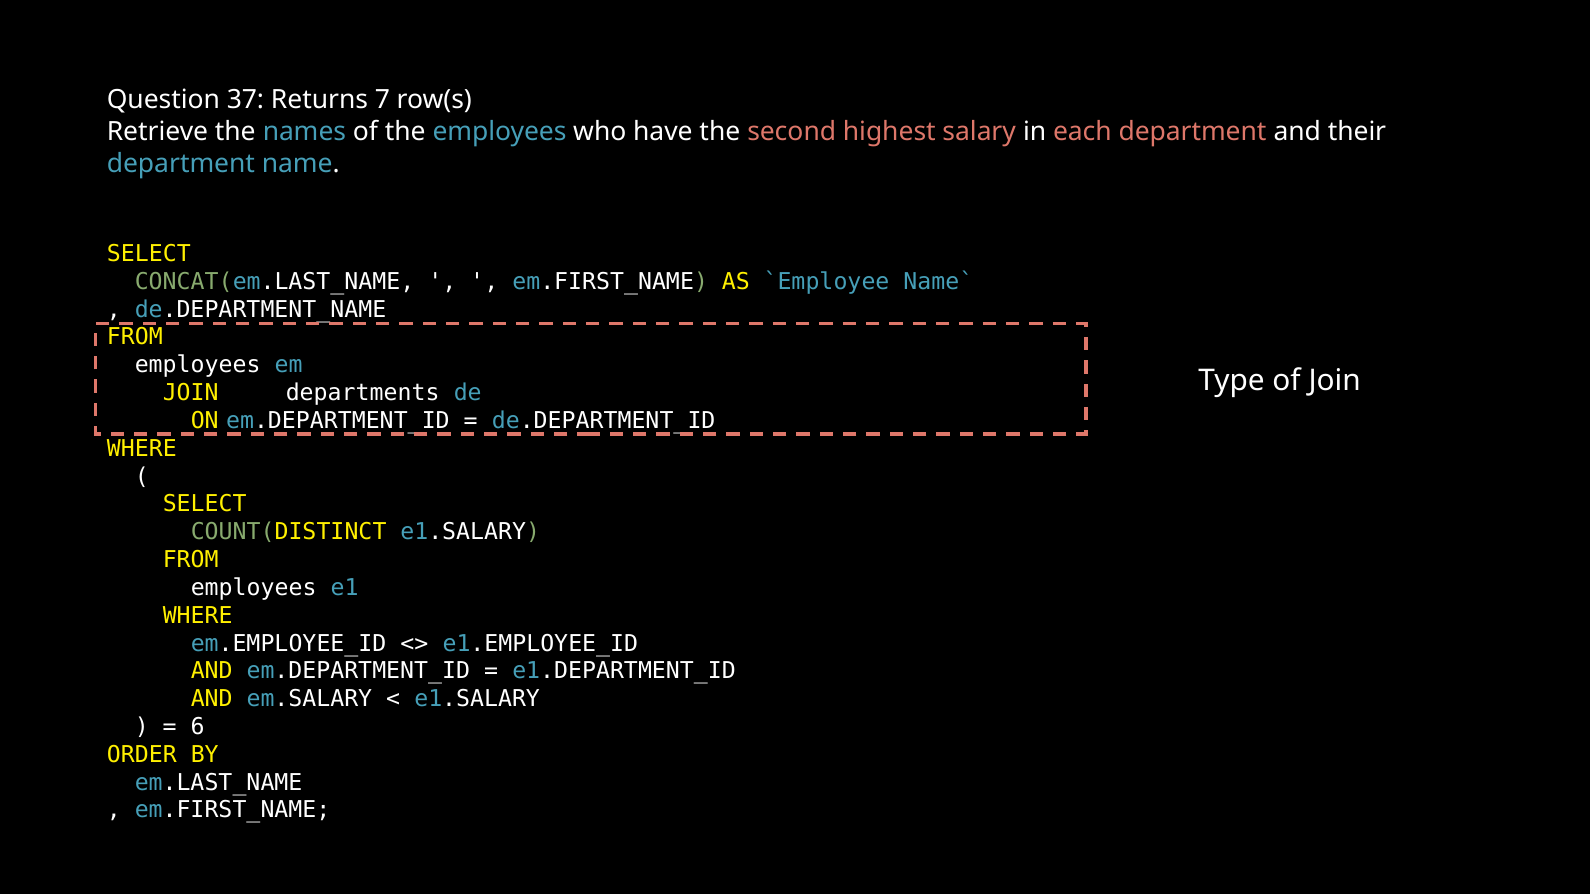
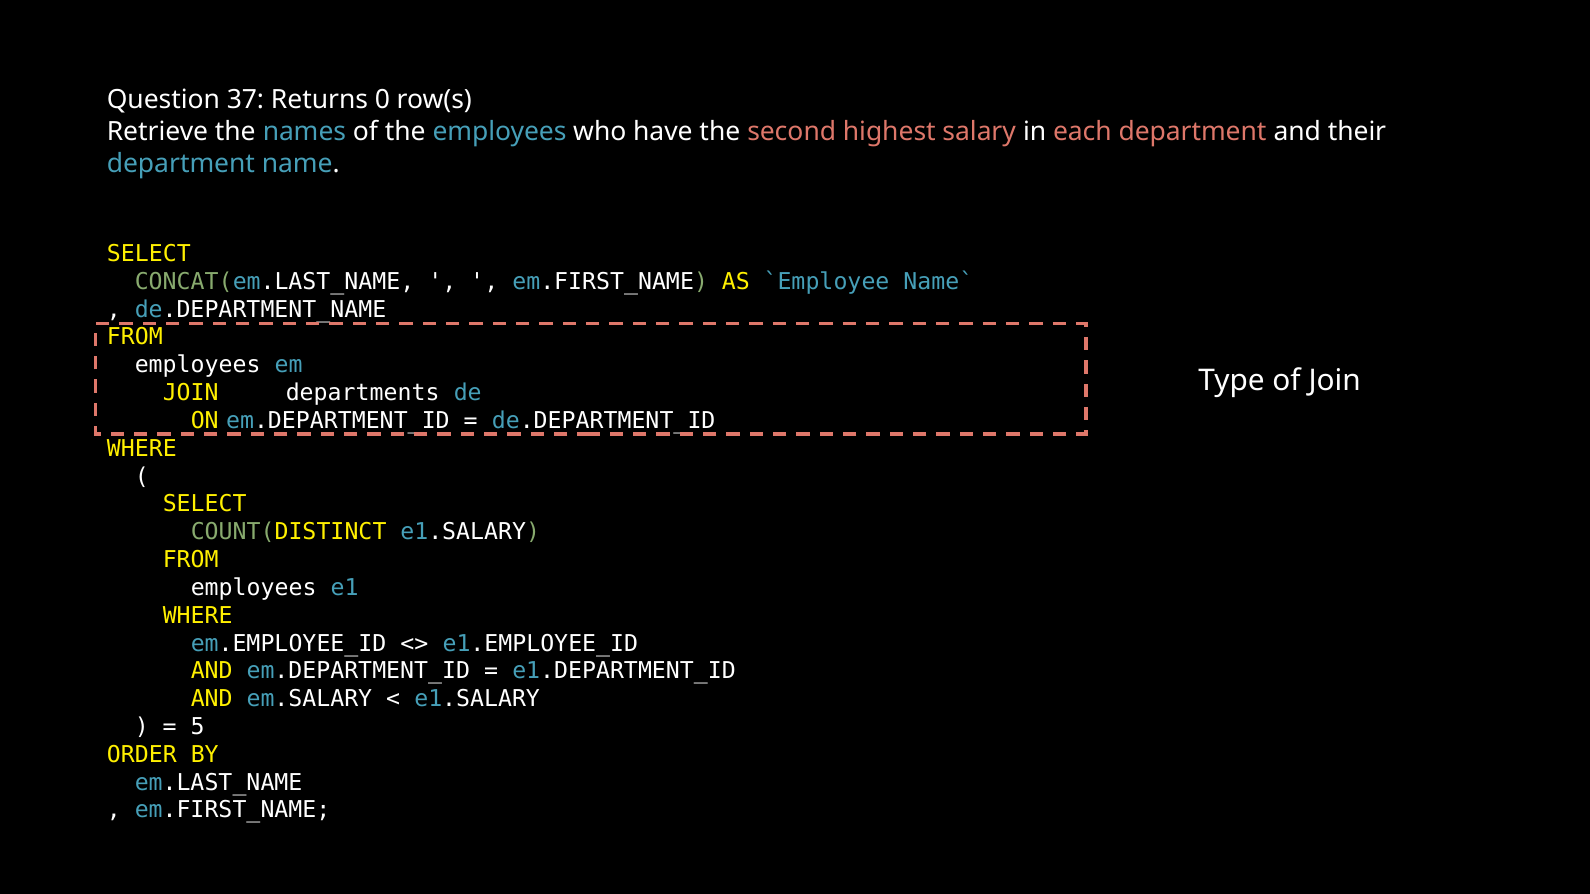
7: 7 -> 0 (382, 100)
6: 6 -> 5 (198, 727)
